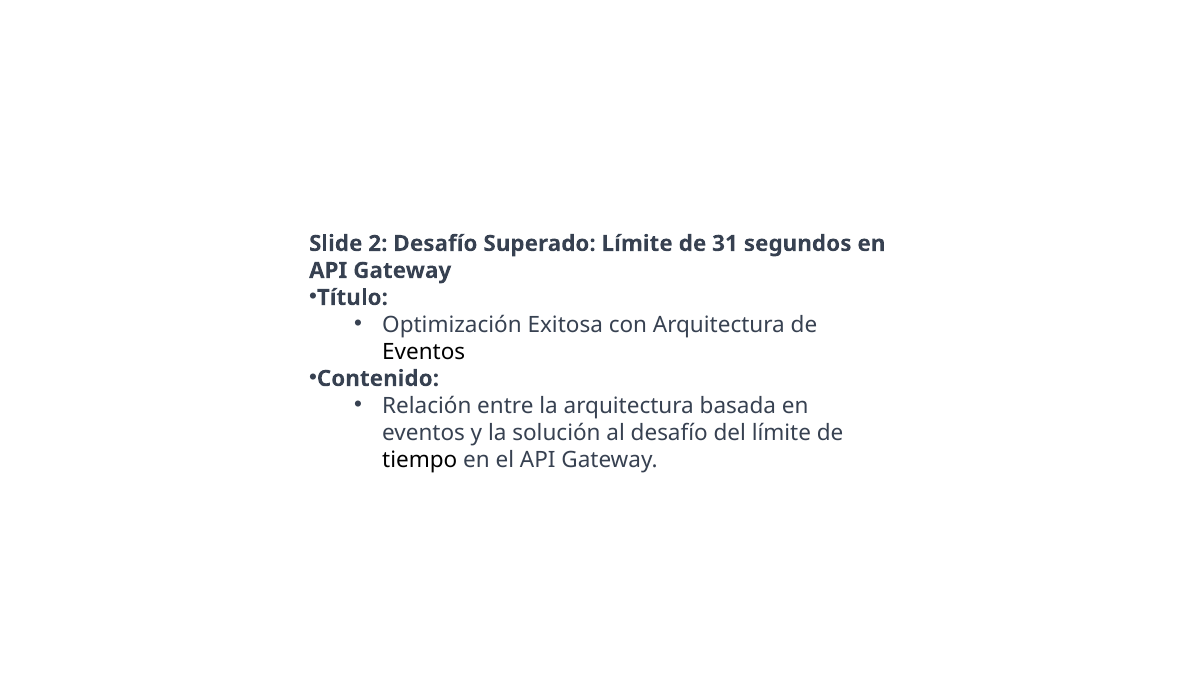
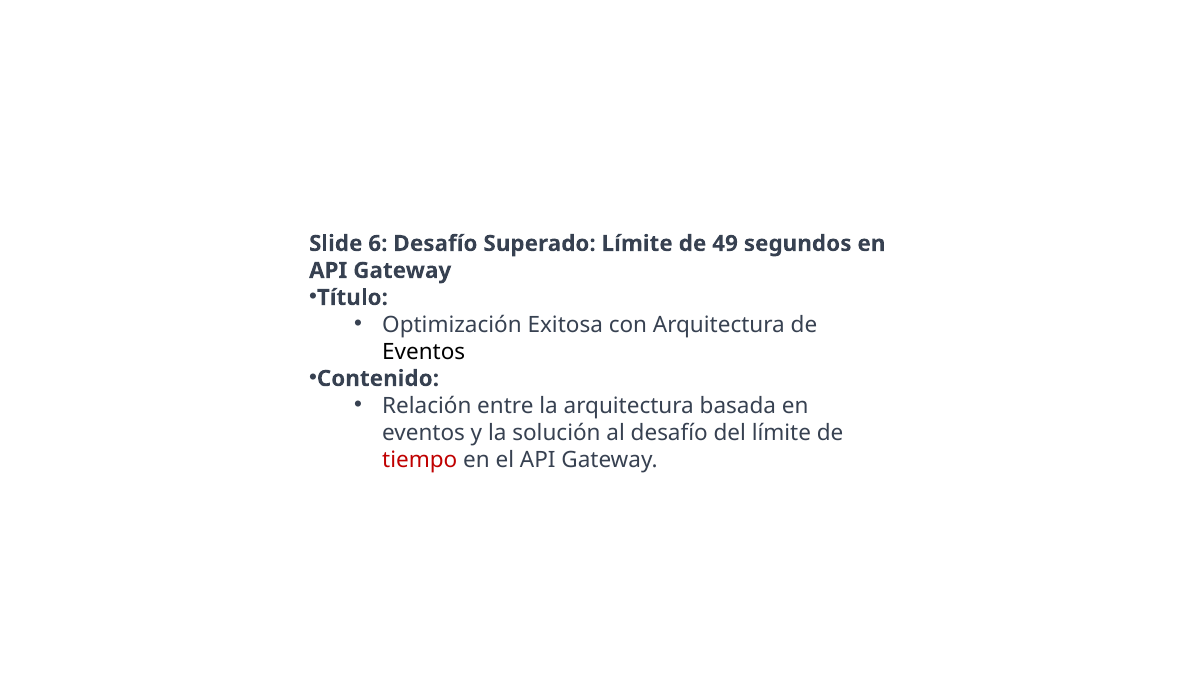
2: 2 -> 6 (378, 244)
31: 31 -> 49 (725, 244)
tiempo colour: black -> red (420, 460)
